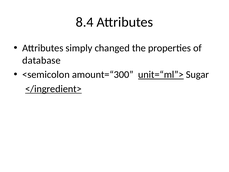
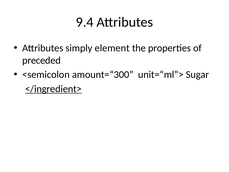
8.4: 8.4 -> 9.4 (85, 22)
changed: changed -> element (112, 48)
database: database -> preceded (42, 60)
unit=“ml”> underline: present -> none (161, 75)
